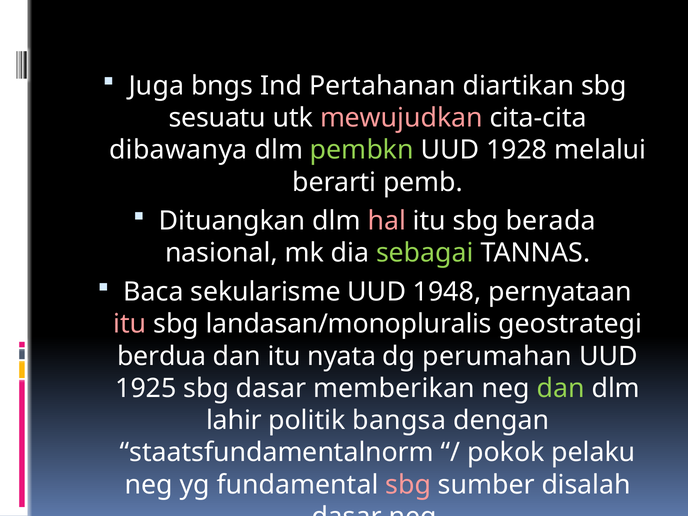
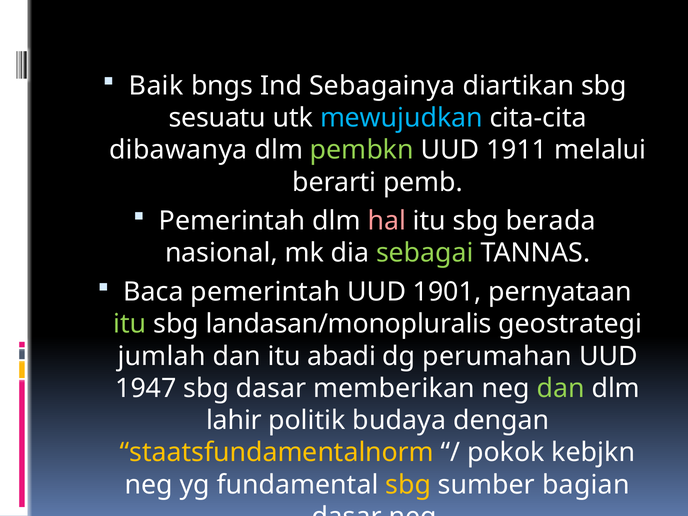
Juga: Juga -> Baik (156, 86)
Pertahanan: Pertahanan -> Sebagainya (382, 86)
mewujudkan colour: pink -> light blue (401, 118)
1928: 1928 -> 1911 (517, 150)
Dituangkan: Dituangkan -> Pemerintah (232, 221)
Baca sekularisme: sekularisme -> pemerintah (265, 292)
1948: 1948 -> 1901 (447, 292)
itu colour: pink -> light green (130, 324)
berdua: berdua -> jumlah (162, 356)
nyata: nyata -> abadi (342, 356)
1925: 1925 -> 1947 (146, 388)
bangsa: bangsa -> budaya (399, 420)
staatsfundamentalnorm colour: white -> yellow (277, 453)
pelaku: pelaku -> kebjkn (593, 453)
sbg colour: pink -> yellow (408, 485)
disalah: disalah -> bagian (586, 485)
